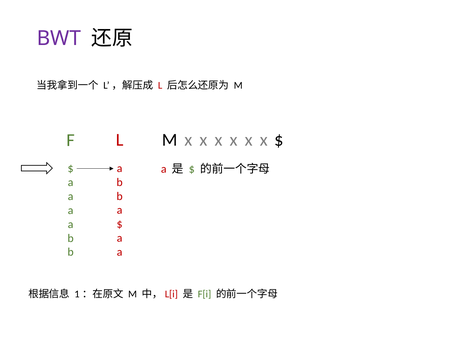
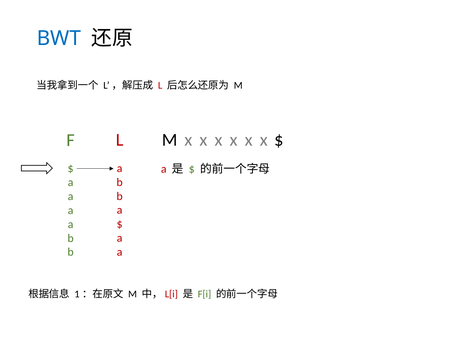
BWT colour: purple -> blue (59, 38)
